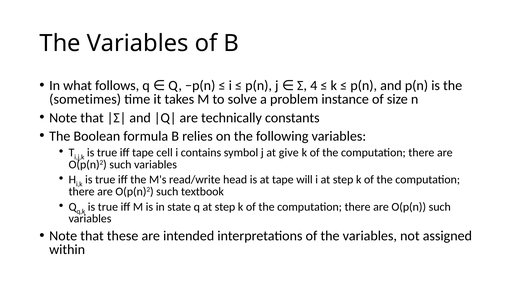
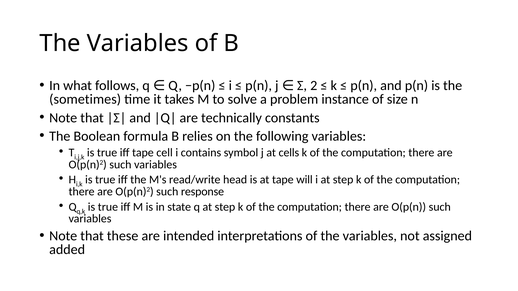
4: 4 -> 2 (314, 86)
give: give -> cells (289, 153)
textbook: textbook -> response (202, 192)
within: within -> added (67, 250)
